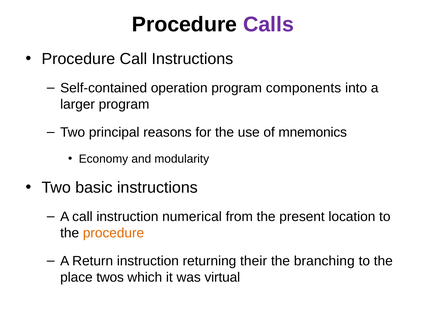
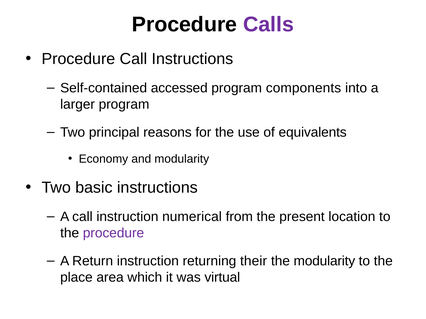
operation: operation -> accessed (179, 88)
mnemonics: mnemonics -> equivalents (313, 133)
procedure colour: orange -> purple (113, 233)
the branching: branching -> modularity (324, 261)
twos: twos -> area (110, 278)
